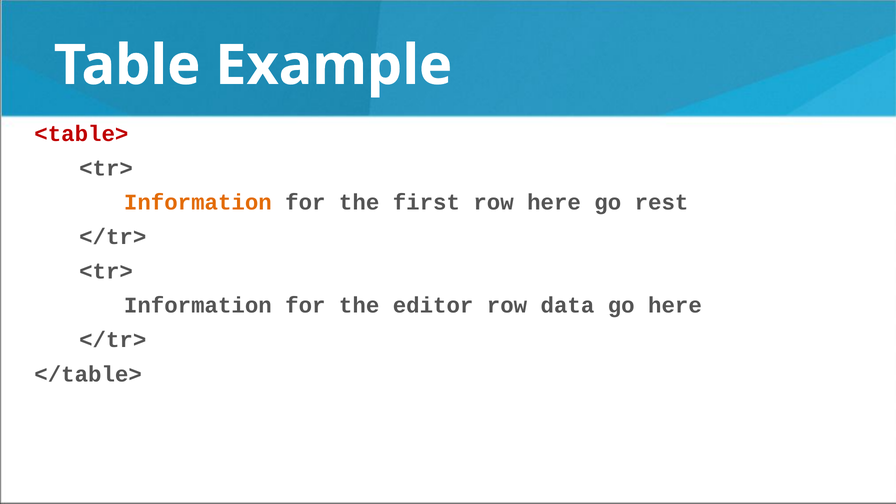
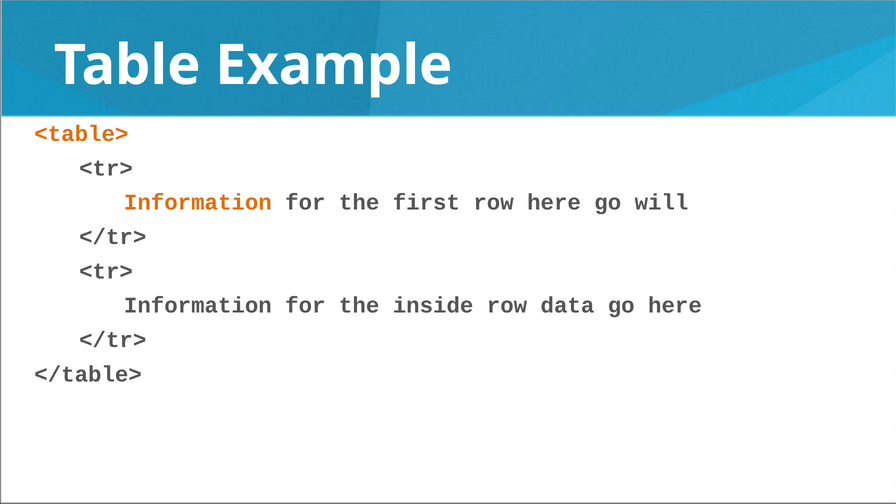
<table> colour: red -> orange (81, 134)
rest: rest -> will (662, 202)
editor: editor -> inside (433, 306)
